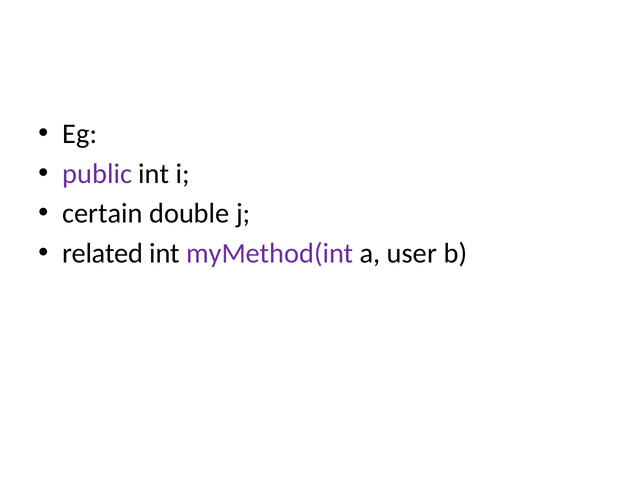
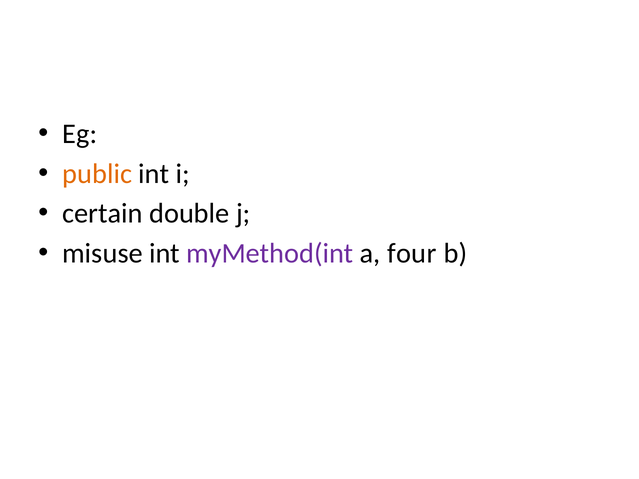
public colour: purple -> orange (97, 174)
related: related -> misuse (103, 253)
user: user -> four (412, 253)
